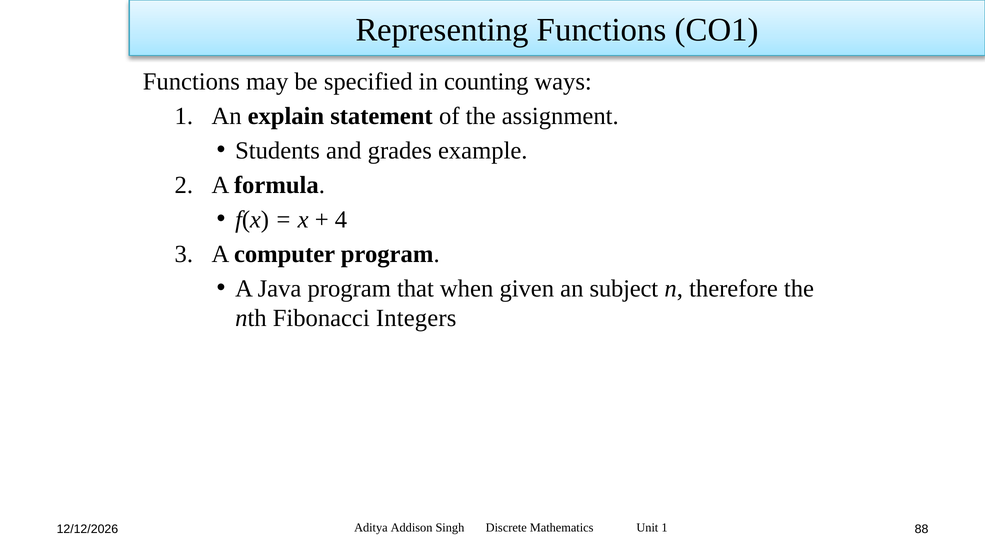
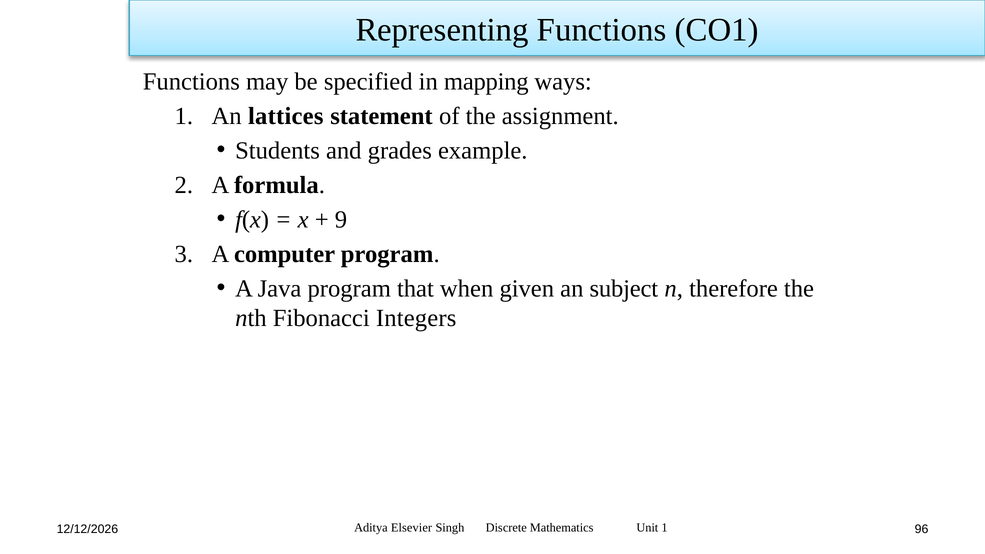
counting: counting -> mapping (486, 82)
explain: explain -> lattices (286, 116)
4: 4 -> 9 (341, 220)
Addison: Addison -> Elsevier (411, 528)
88: 88 -> 96 (922, 529)
